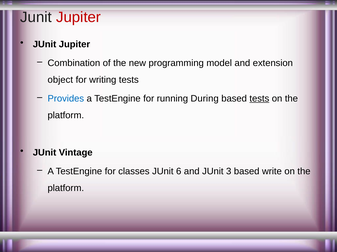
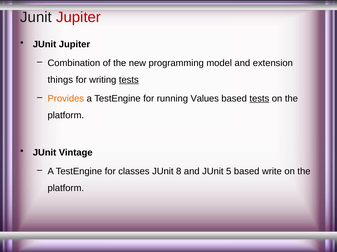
object: object -> things (60, 80)
tests underline: none -> present (129, 80)
Provides colour: blue -> orange (66, 99)
During: During -> Values (205, 99)
6: 6 -> 8 (179, 172)
3: 3 -> 5 (229, 172)
